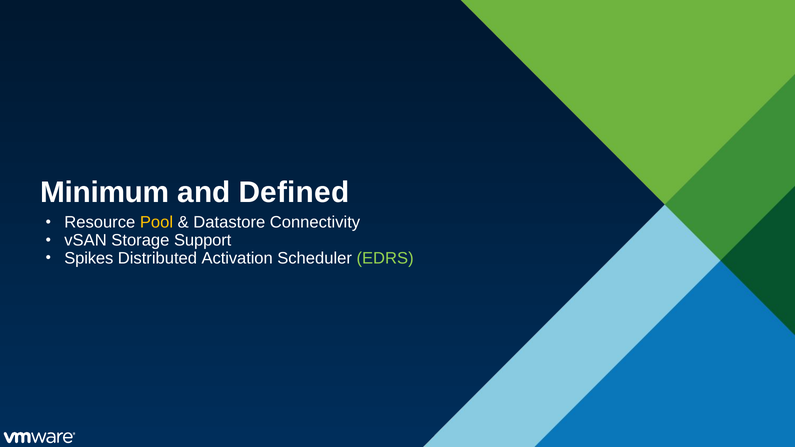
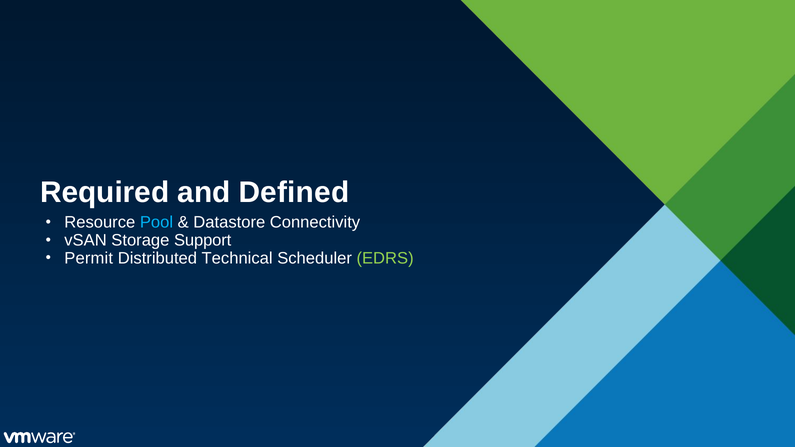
Minimum: Minimum -> Required (105, 192)
Pool colour: yellow -> light blue (157, 223)
Spikes: Spikes -> Permit (89, 258)
Activation: Activation -> Technical (237, 258)
